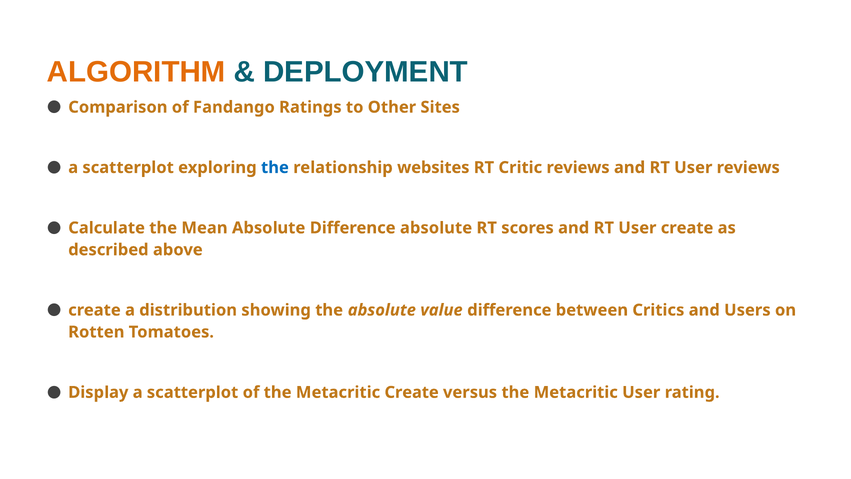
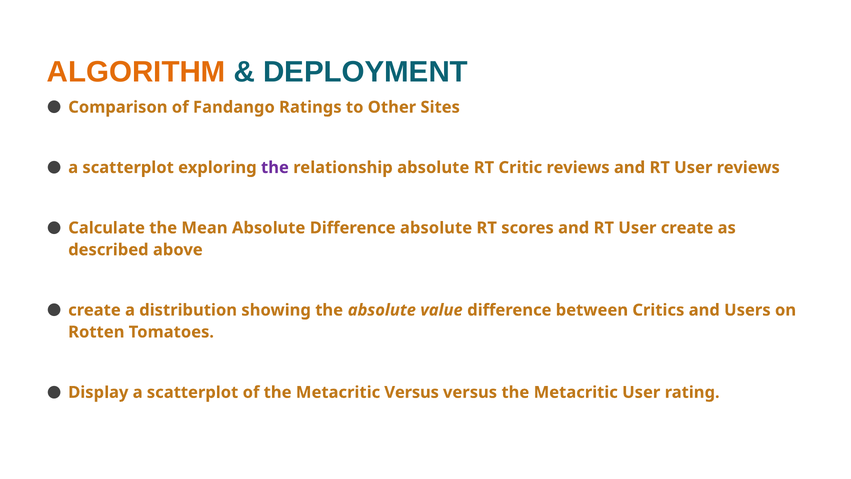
the colour: blue -> purple (275, 167)
relationship websites: websites -> absolute (433, 167)
Metacritic Create: Create -> Versus (412, 392)
